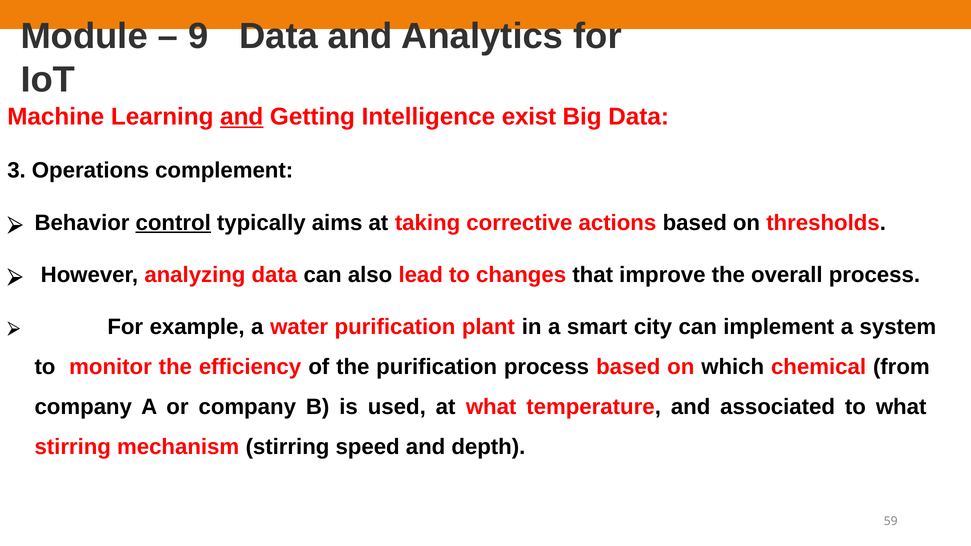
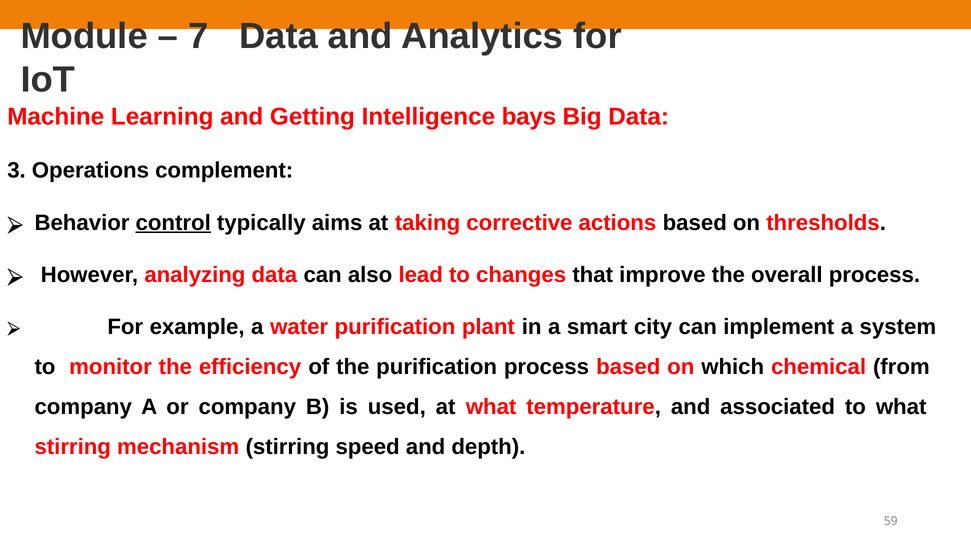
9: 9 -> 7 (198, 36)
and underline: present -> none (242, 117)
exist: exist -> bays (529, 117)
